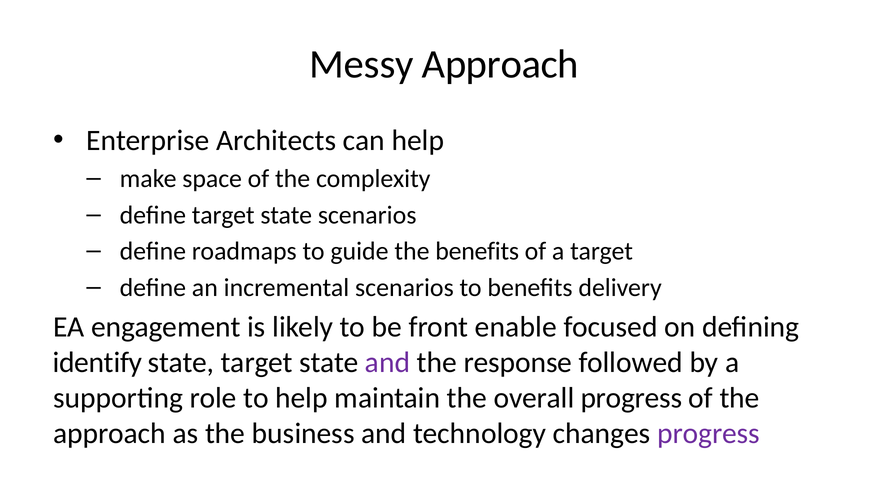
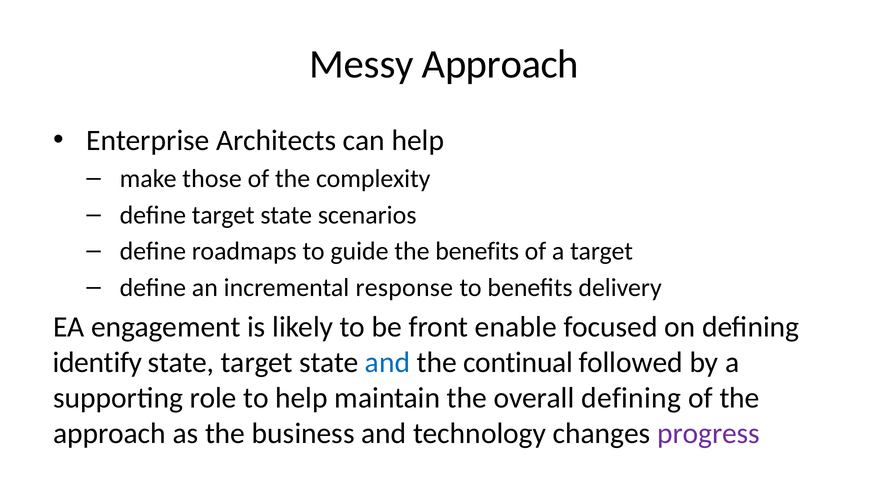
space: space -> those (212, 179)
incremental scenarios: scenarios -> response (404, 287)
and colour: purple -> blue (388, 362)
response: response -> continual (518, 362)
overall progress: progress -> defining (631, 398)
